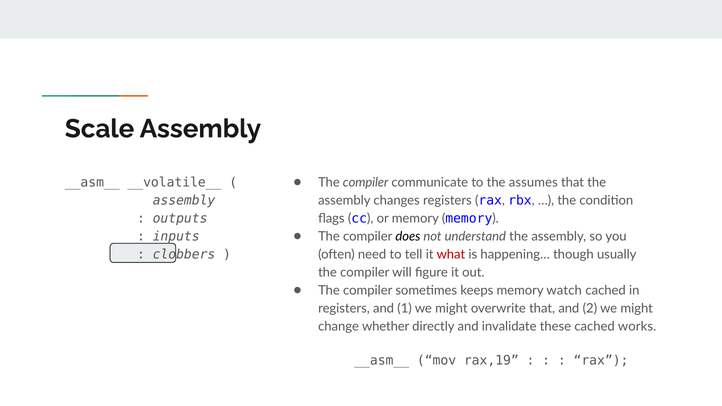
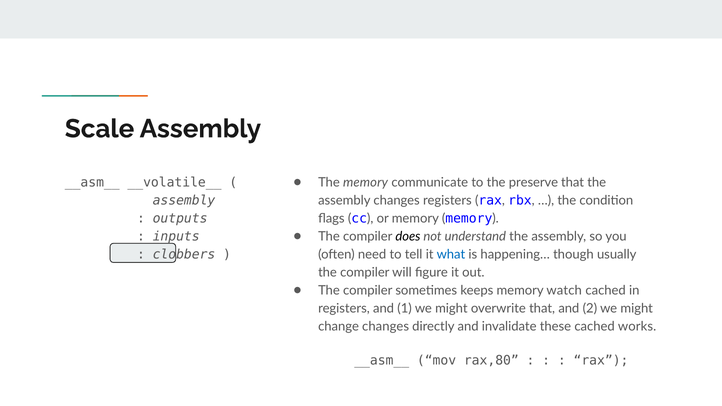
compiler: compiler -> memory (366, 182)
assumes: assumes -> preserve (533, 182)
what colour: red -> blue (451, 254)
change whether: whether -> changes (386, 326)
rax,19: rax,19 -> rax,80 (491, 360)
